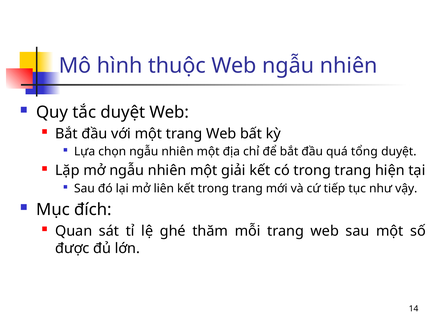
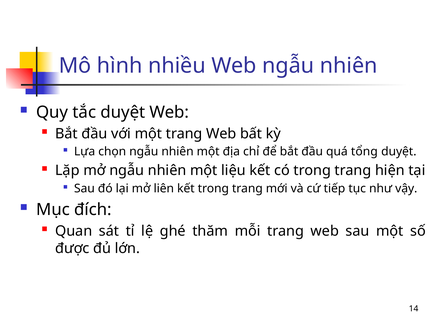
thuộc: thuộc -> nhiều (177, 66)
giải: giải -> liệu (233, 171)
